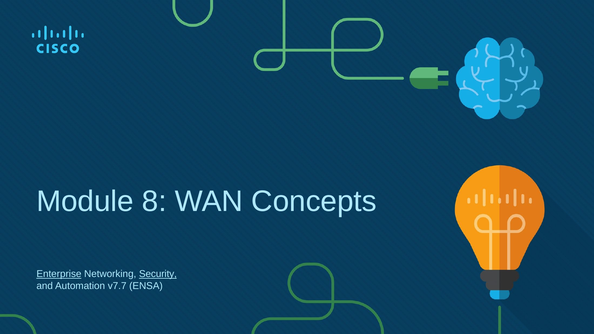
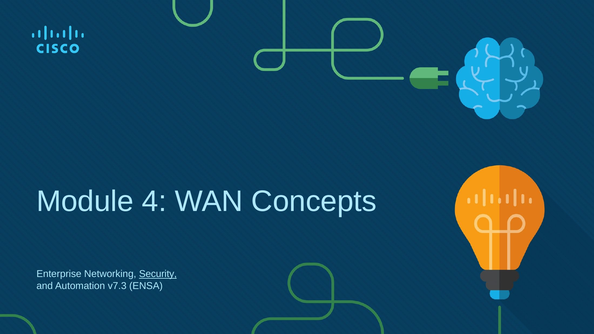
8: 8 -> 4 (154, 201)
Enterprise underline: present -> none (59, 274)
v7.7: v7.7 -> v7.3 (117, 286)
